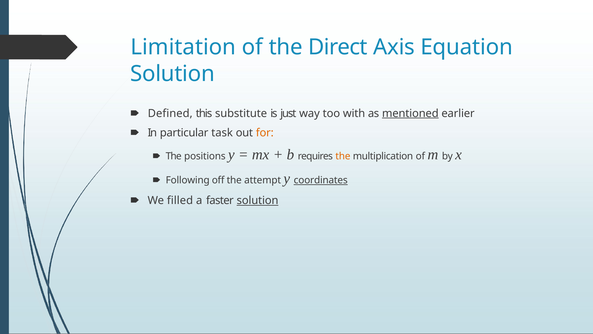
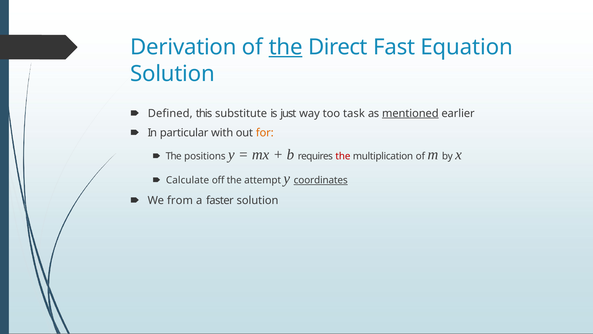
Limitation: Limitation -> Derivation (183, 47)
the underline: none -> present (286, 47)
Axis: Axis -> Fast (394, 47)
with: with -> task (354, 113)
task: task -> with (222, 133)
the colour: orange -> red (343, 156)
Following: Following -> Calculate (188, 180)
filled: filled -> from (180, 200)
solution underline: present -> none (258, 200)
